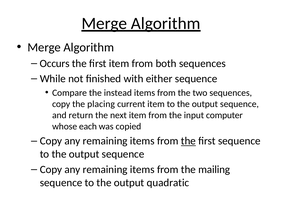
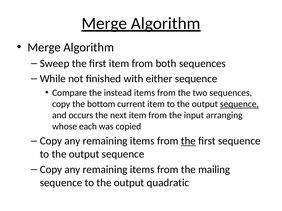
Occurs: Occurs -> Sweep (55, 64)
placing: placing -> bottom (101, 104)
sequence underline: none -> present (239, 104)
return: return -> occurs (81, 116)
computer: computer -> arranging (224, 116)
